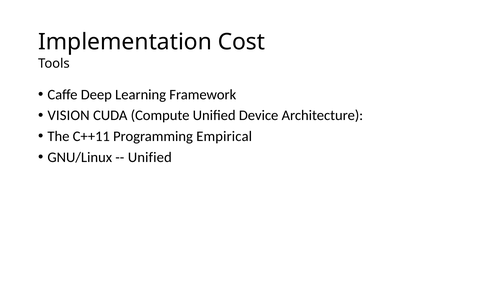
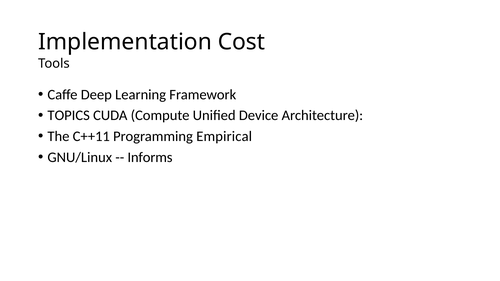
VISION: VISION -> TOPICS (69, 116)
Unified: Unified -> Informs (150, 158)
